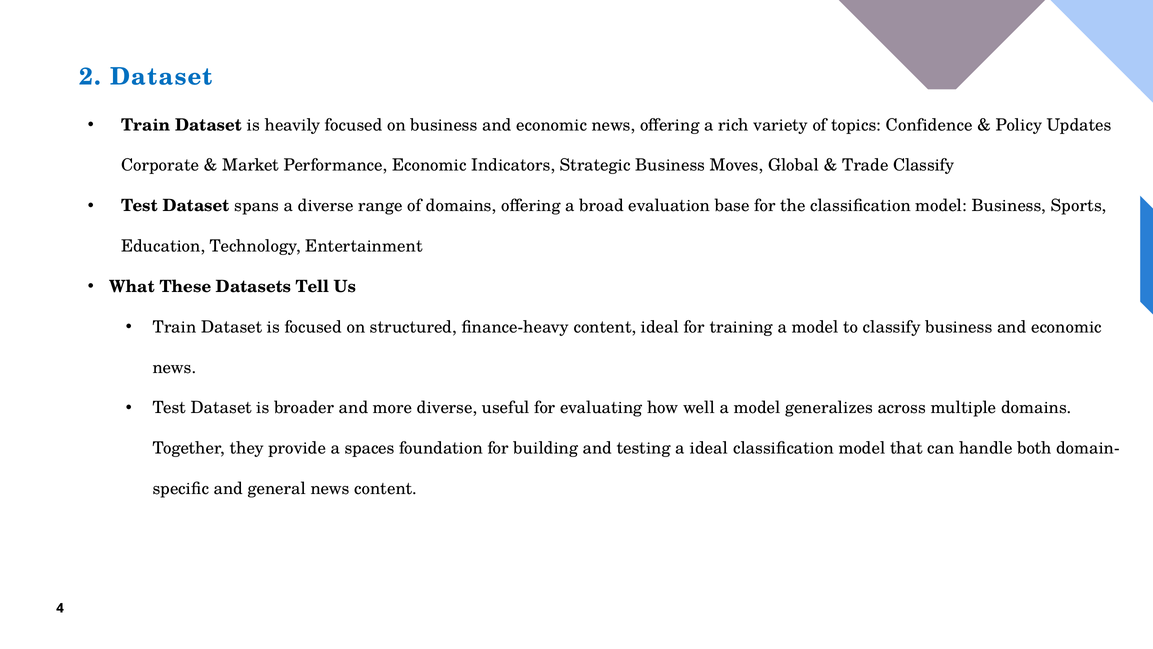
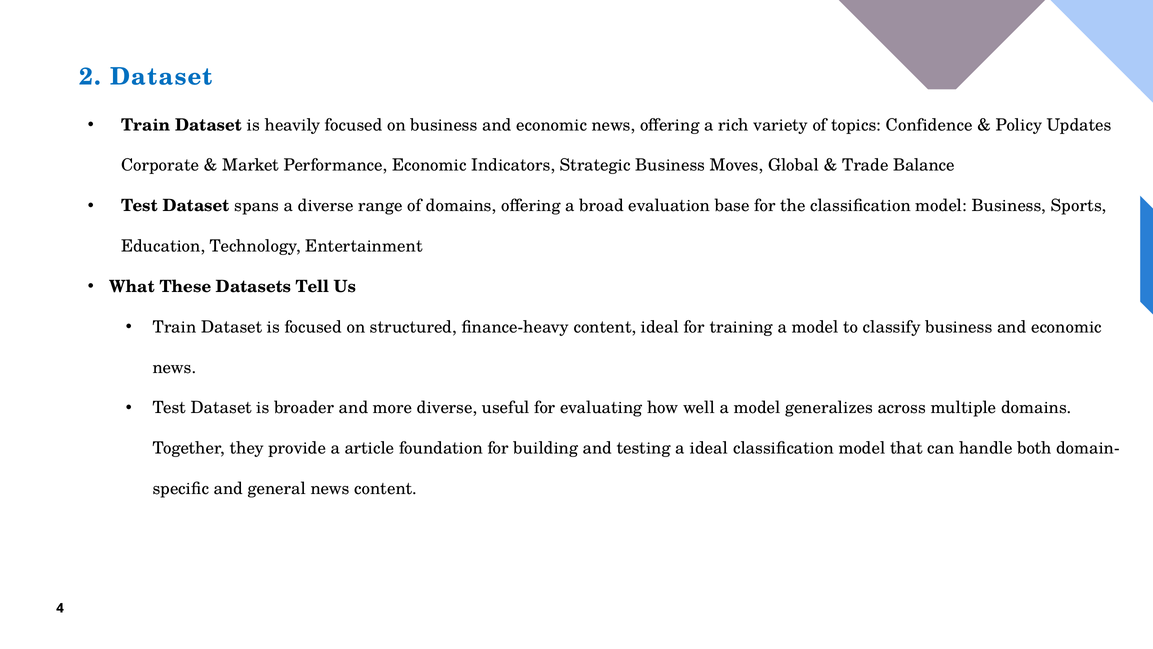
Trade Classify: Classify -> Balance (924, 165)
spaces: spaces -> article (369, 448)
